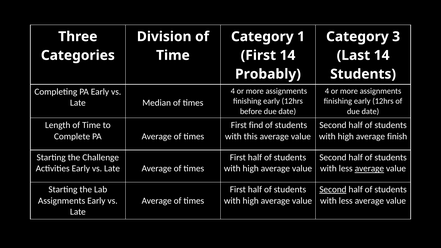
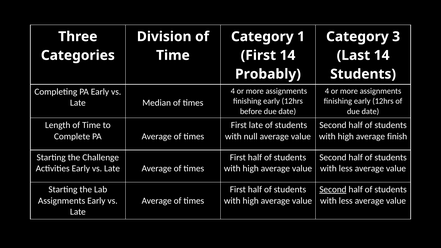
First find: find -> late (256, 125)
this: this -> null (251, 137)
average underline: present -> none (369, 169)
